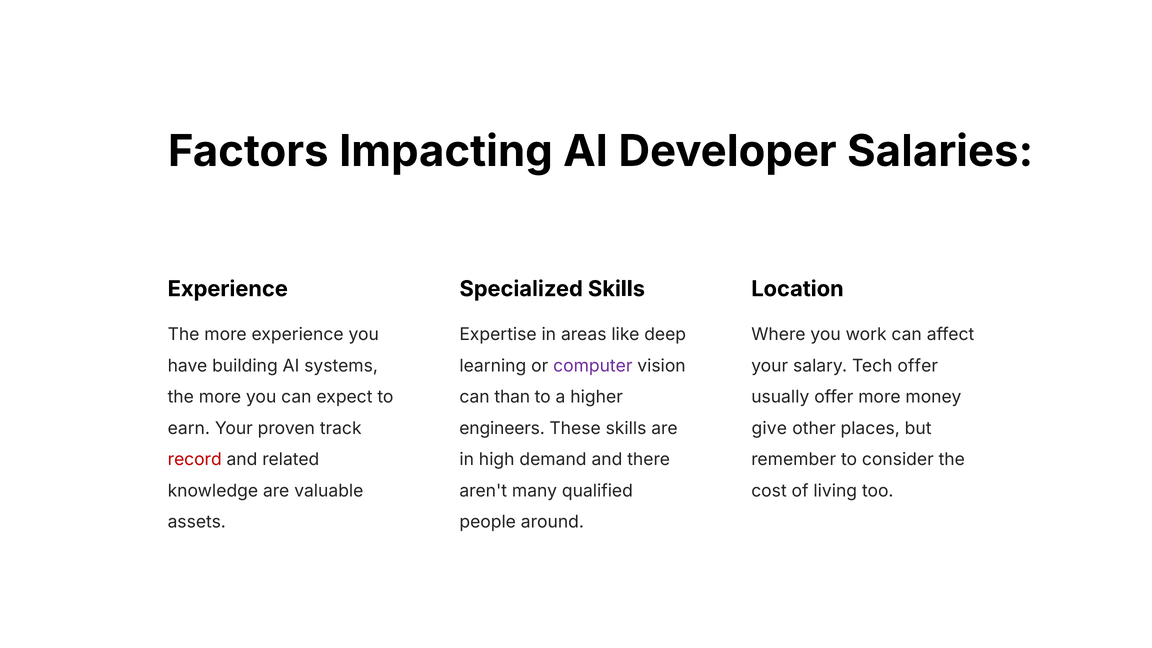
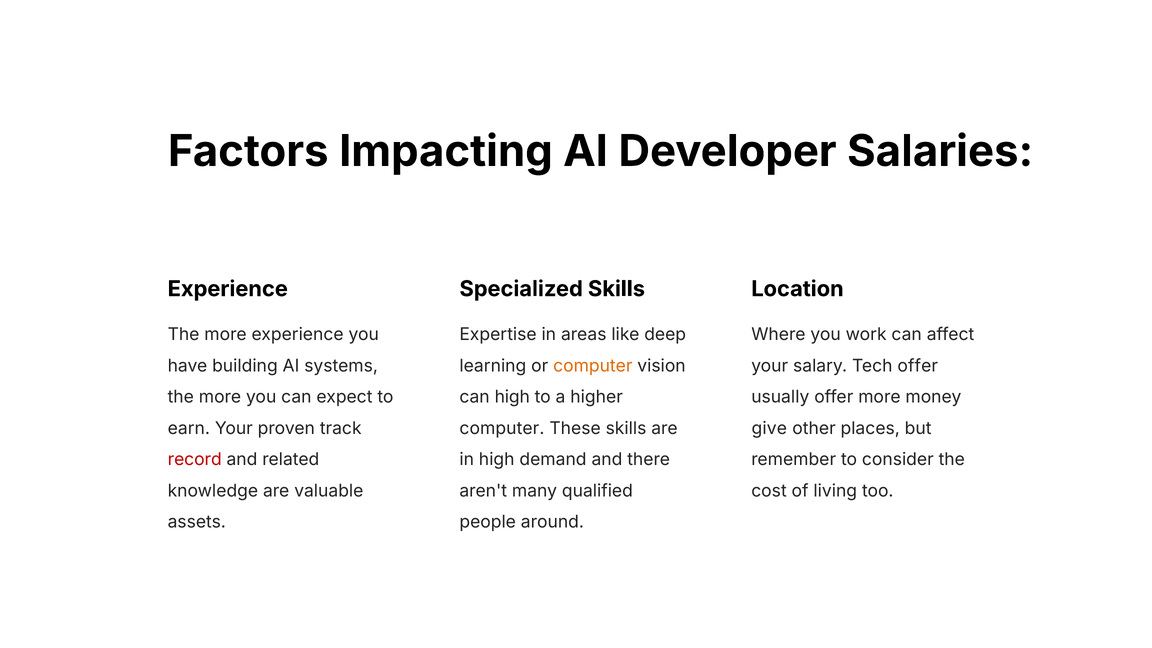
computer colour: purple -> orange (593, 366)
can than: than -> high (512, 397)
engineers: engineers -> computer (502, 428)
